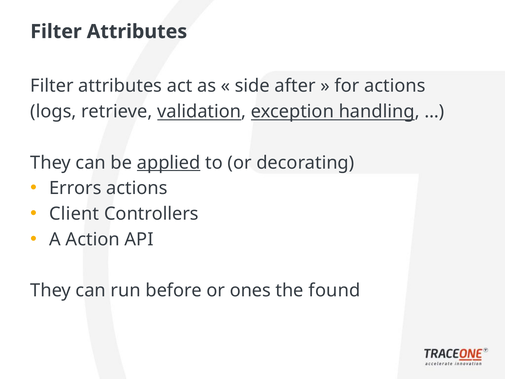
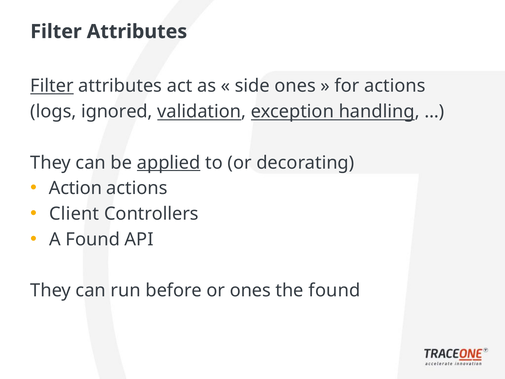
Filter underline: none -> present (52, 86)
side after: after -> ones (295, 86)
retrieve: retrieve -> ignored (117, 111)
Errors: Errors -> Action (75, 188)
A Action: Action -> Found (93, 239)
